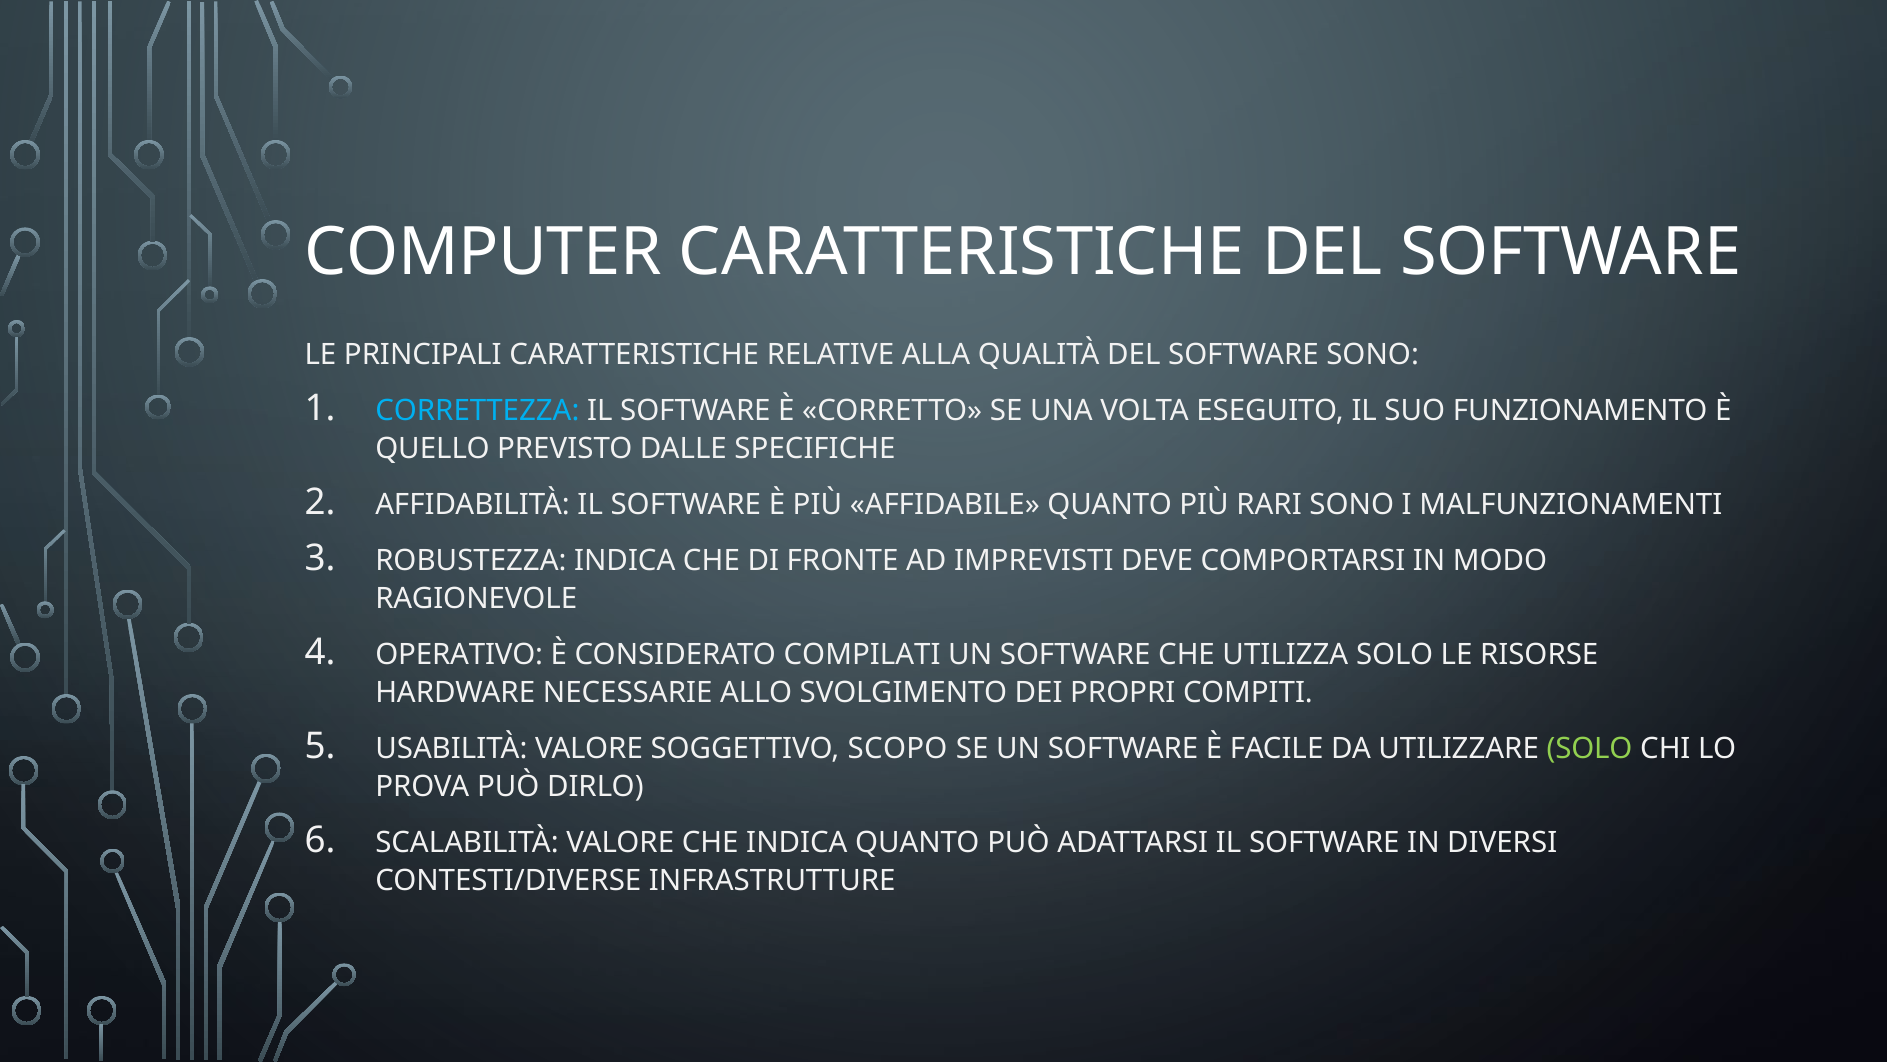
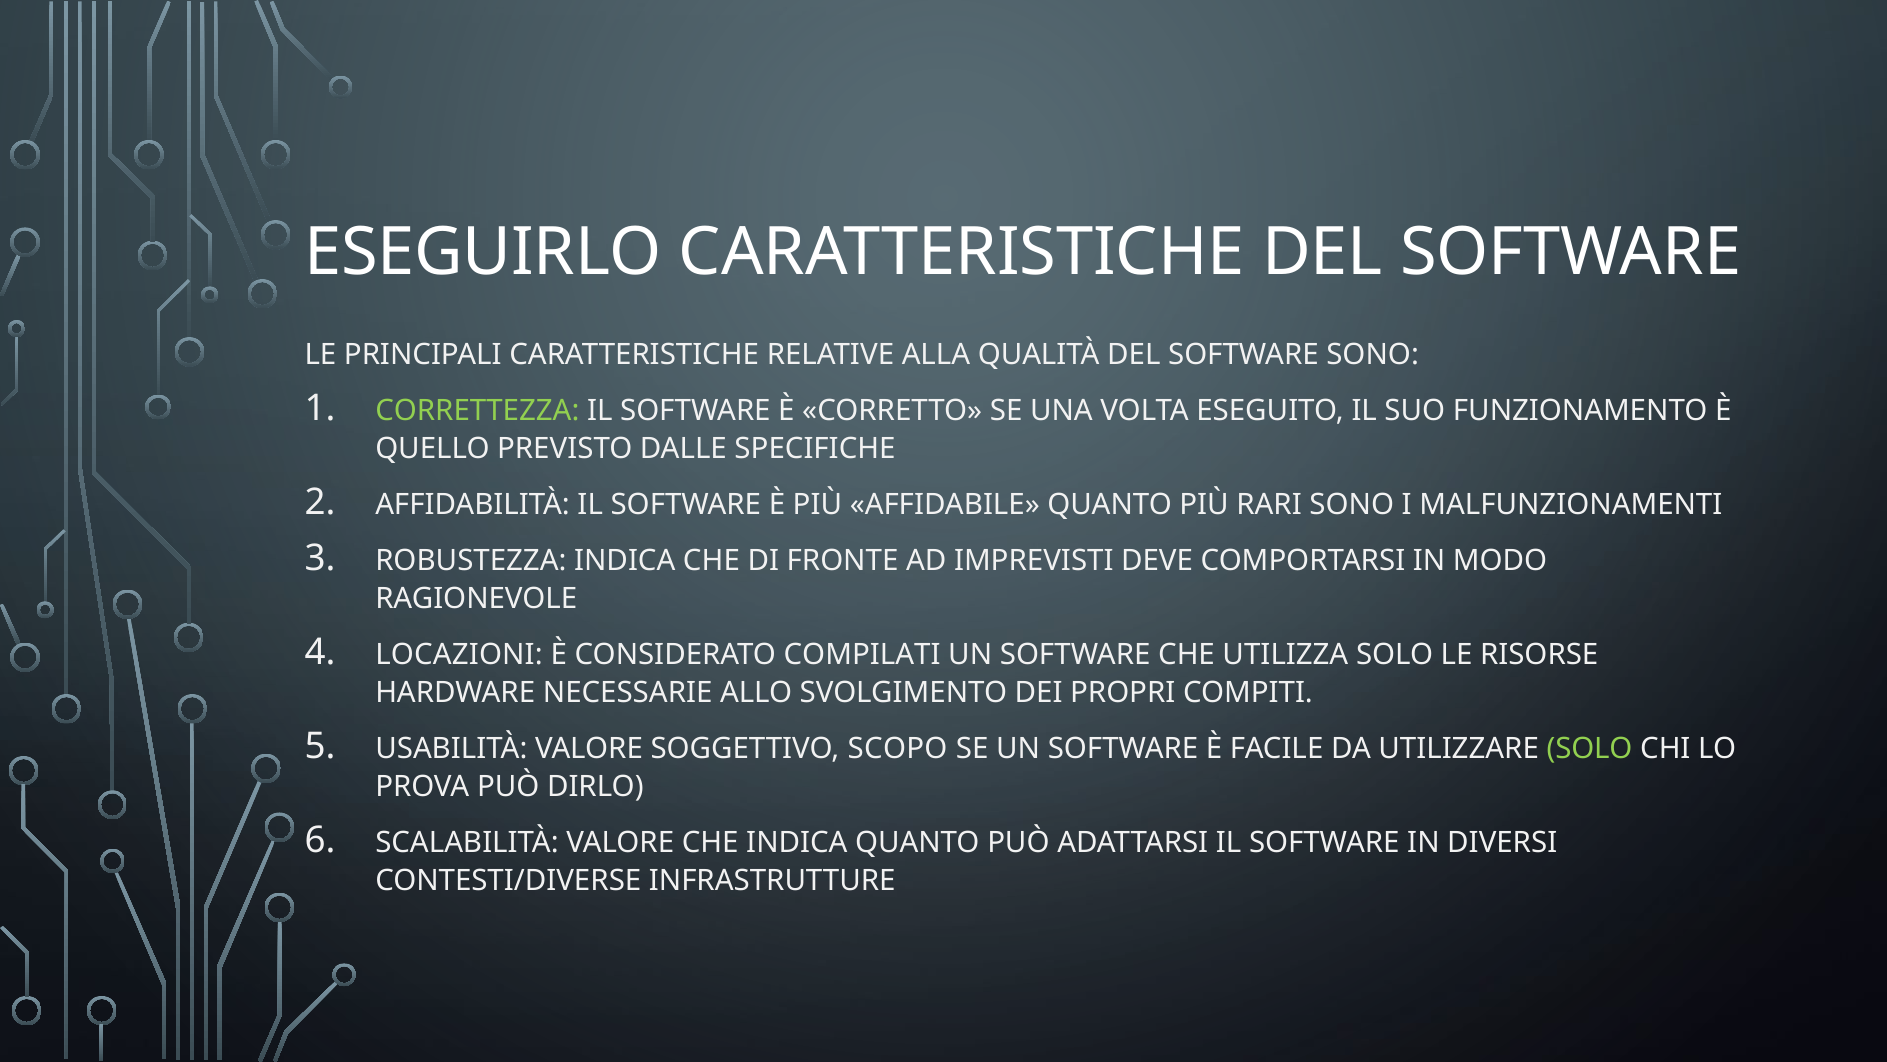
COMPUTER: COMPUTER -> ESEGUIRLO (483, 252)
CORRETTEZZA colour: light blue -> light green (477, 410)
OPERATIVO: OPERATIVO -> LOCAZIONI (459, 654)
